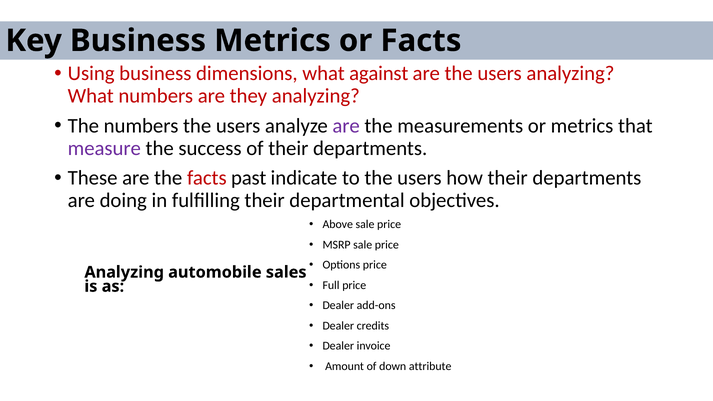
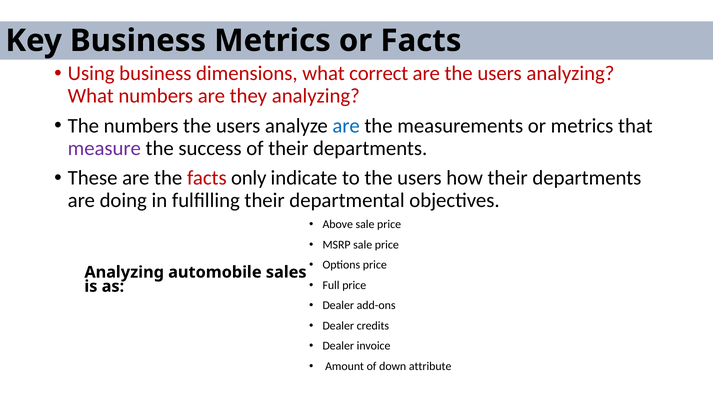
against: against -> correct (379, 74)
are colour: purple -> blue (346, 126)
past: past -> only (249, 178)
